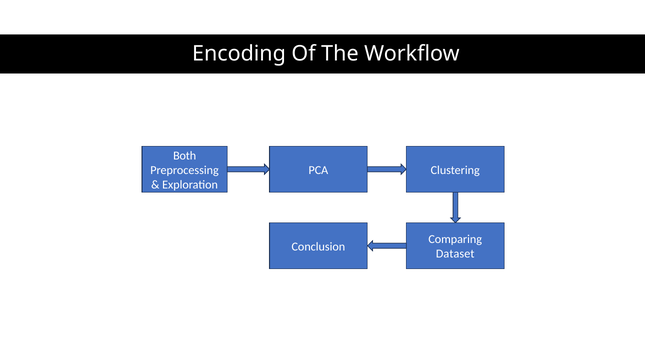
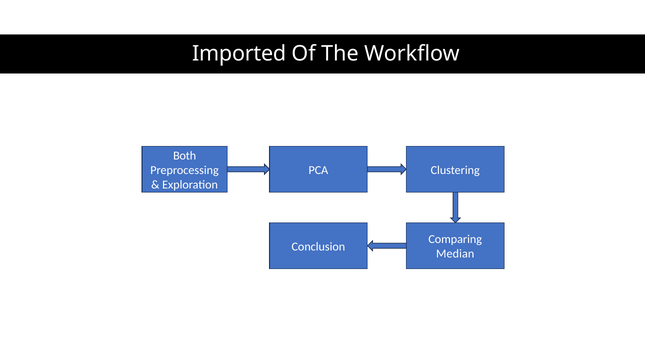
Encoding: Encoding -> Imported (239, 54)
Dataset: Dataset -> Median (455, 254)
